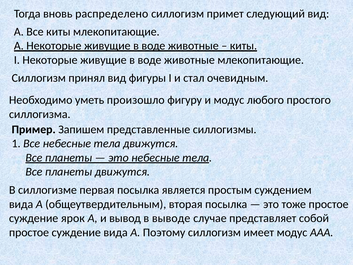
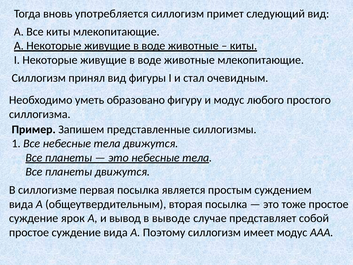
распределено: распределено -> употребляется (112, 14)
произошло: произошло -> образовано (136, 100)
